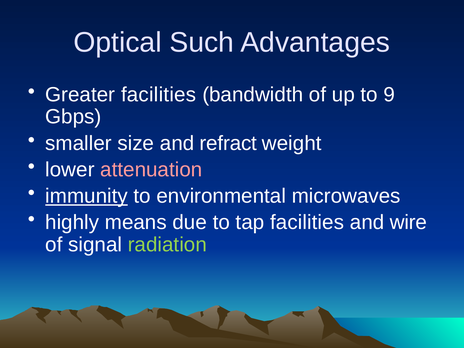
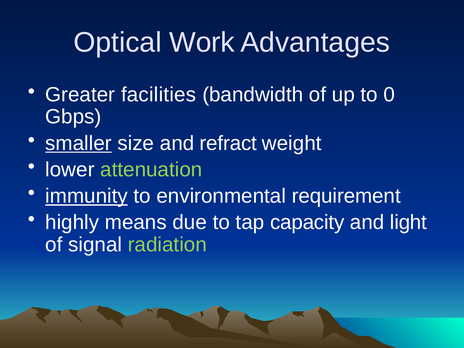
Such: Such -> Work (202, 43)
9: 9 -> 0 (389, 95)
smaller underline: none -> present (79, 143)
attenuation colour: pink -> light green (151, 170)
microwaves: microwaves -> requirement (346, 196)
tap facilities: facilities -> capacity (307, 223)
wire: wire -> light (408, 223)
